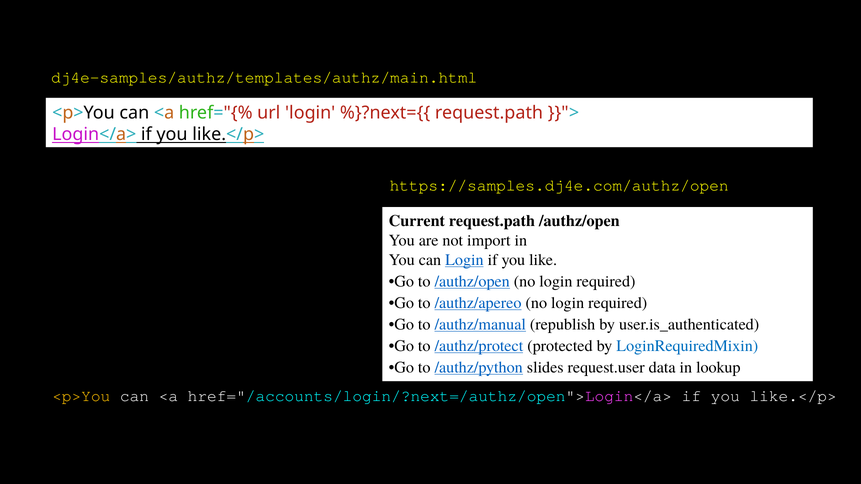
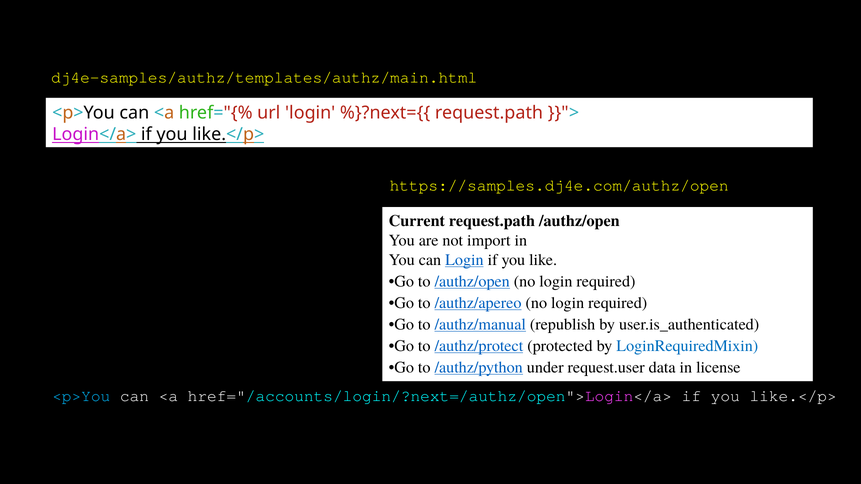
slides: slides -> under (545, 368)
lookup: lookup -> license (718, 368)
<p>You colour: yellow -> light blue (81, 396)
